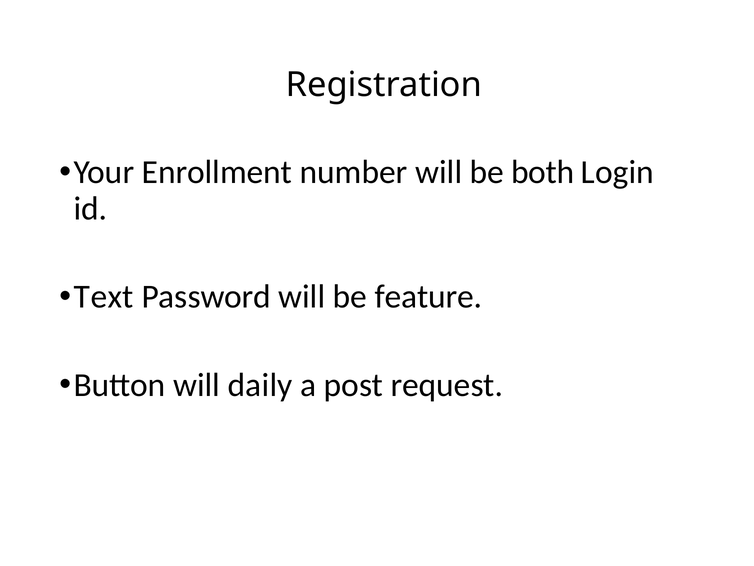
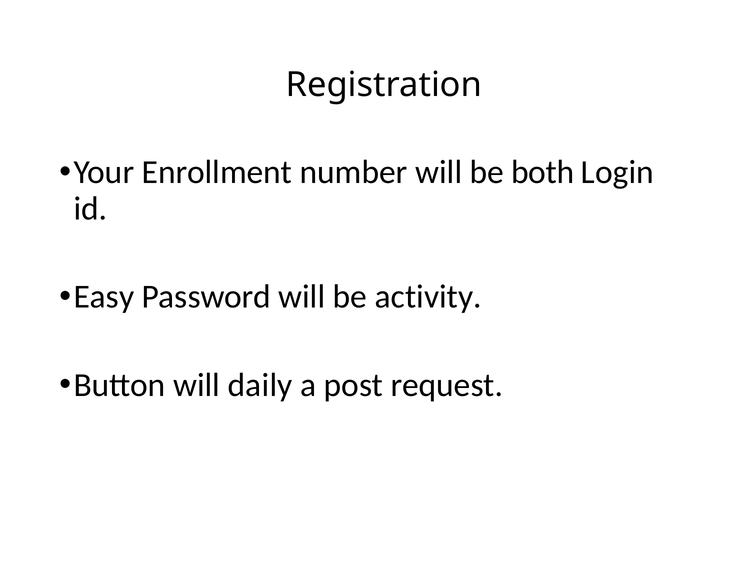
Text: Text -> Easy (104, 297)
feature: feature -> activity (428, 297)
